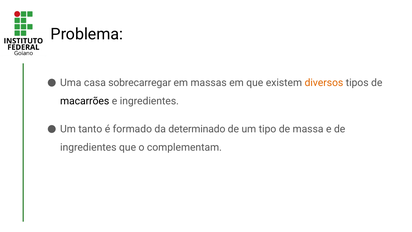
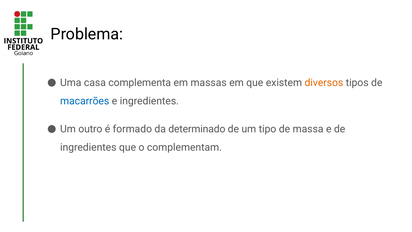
sobrecarregar: sobrecarregar -> complementa (140, 83)
macarrões colour: black -> blue (85, 101)
tanto: tanto -> outro (90, 129)
